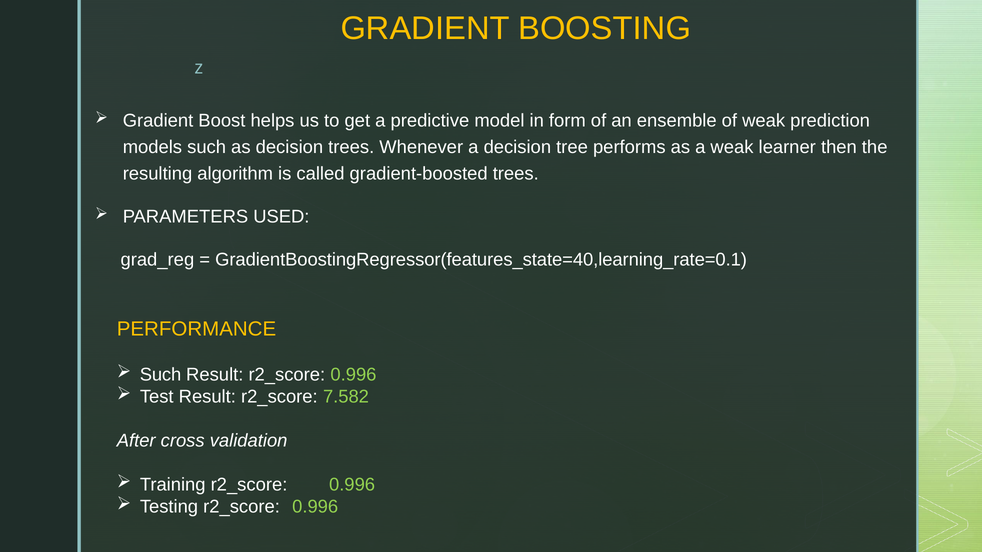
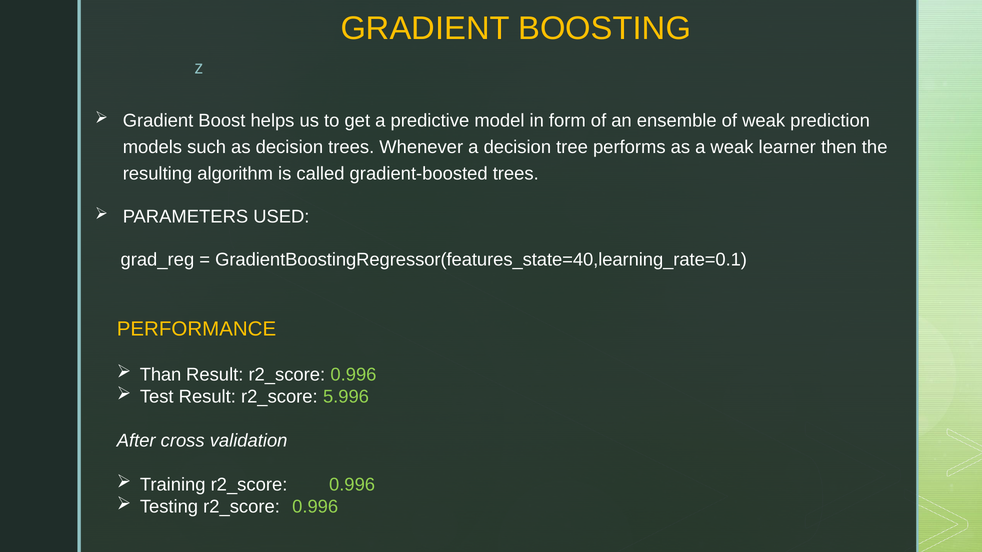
Such: Such -> Than (161, 375)
7.582: 7.582 -> 5.996 (346, 397)
